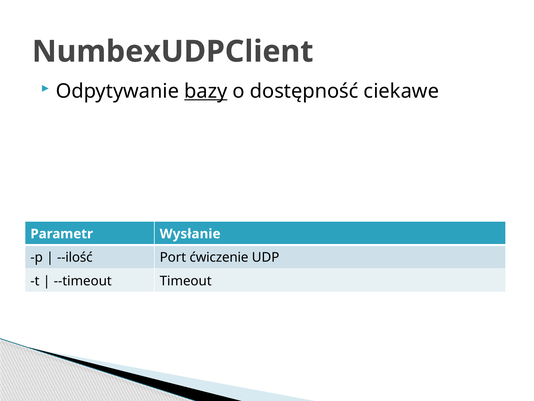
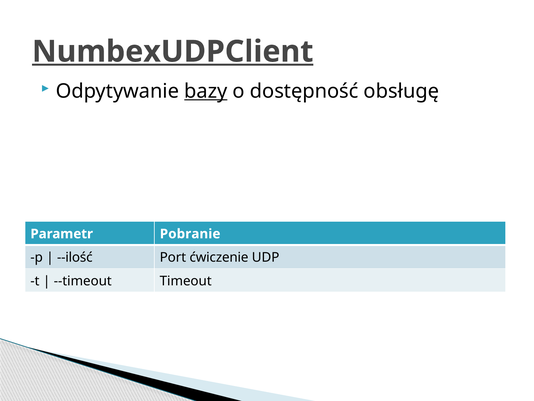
NumbexUDPClient underline: none -> present (173, 52)
ciekawe: ciekawe -> obsługę (401, 91)
Wysłanie: Wysłanie -> Pobranie (190, 234)
